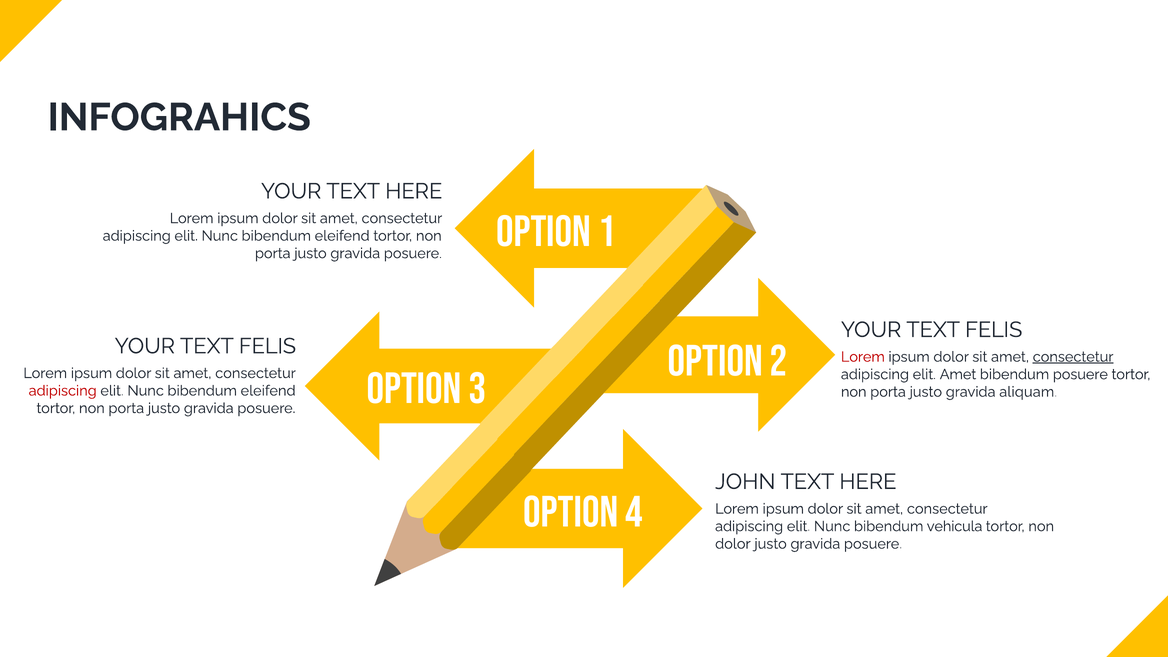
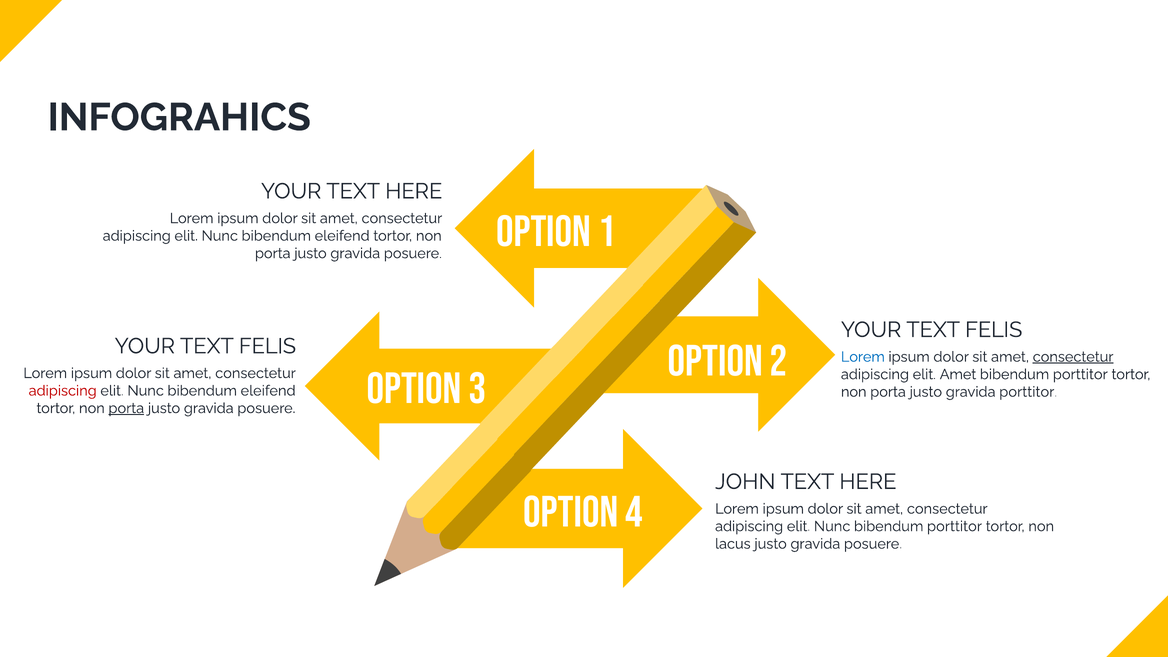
Lorem colour: red -> blue (863, 357)
posuere: posuere -> porttitor (1080, 374)
gravida aliquam: aliquam -> porttitor (1028, 392)
porta underline: none -> present (126, 408)
Nunc bibendum vehicula: vehicula -> porttitor (954, 526)
dolor: dolor -> lacus (733, 544)
